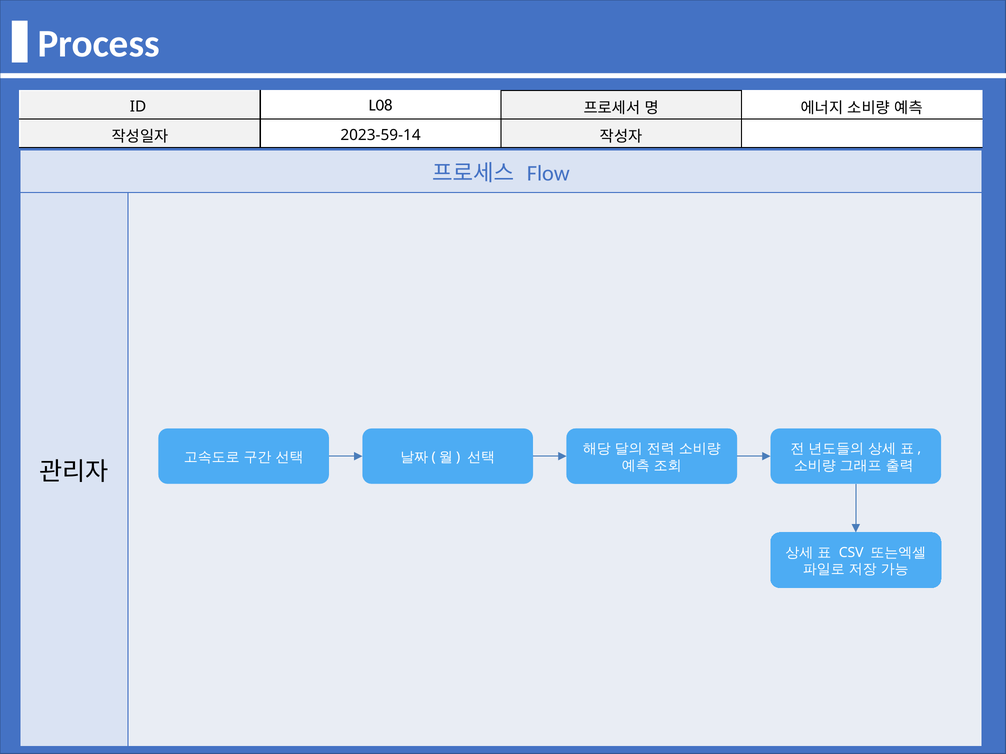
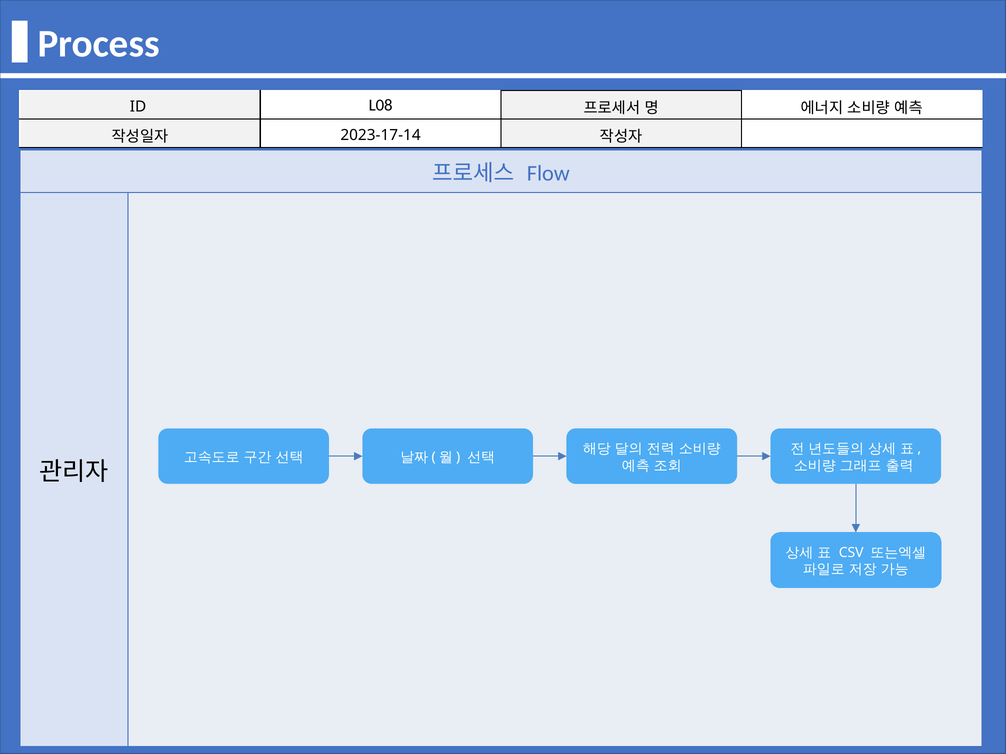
2023-59-14: 2023-59-14 -> 2023-17-14 (381, 135)
